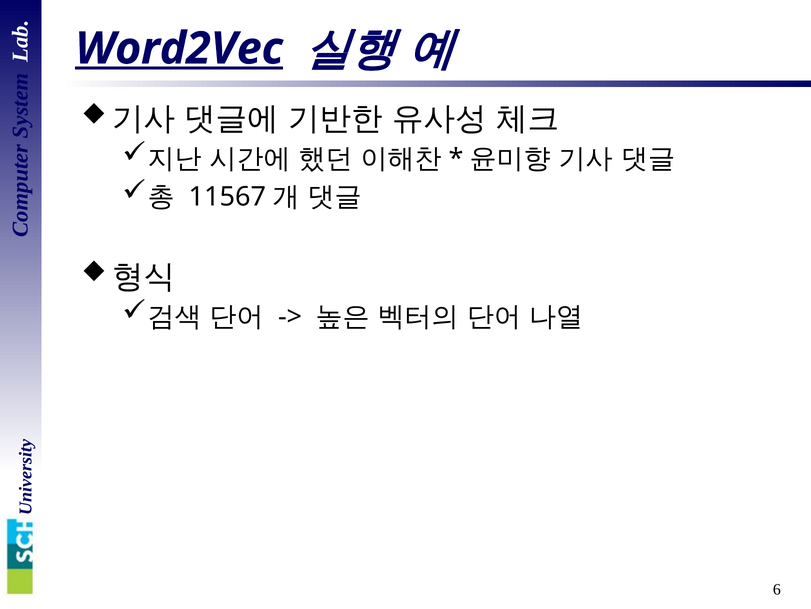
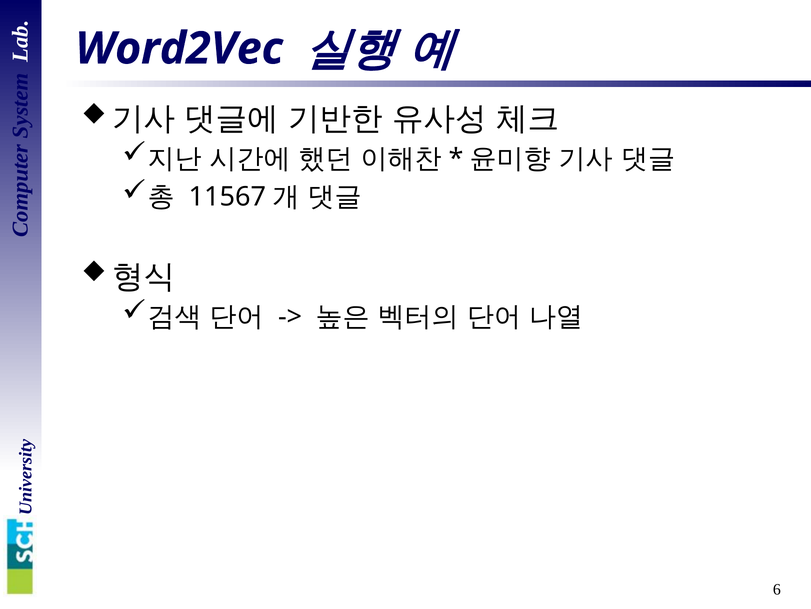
Word2Vec underline: present -> none (179, 49)
